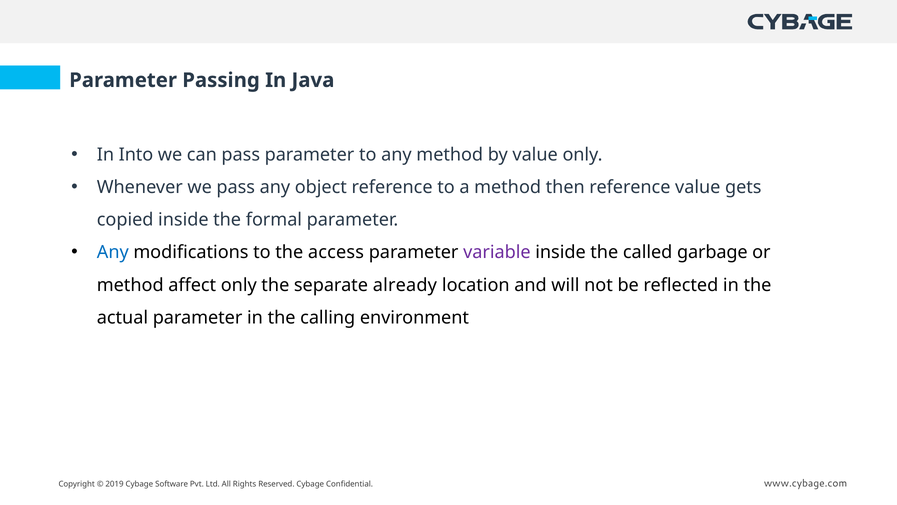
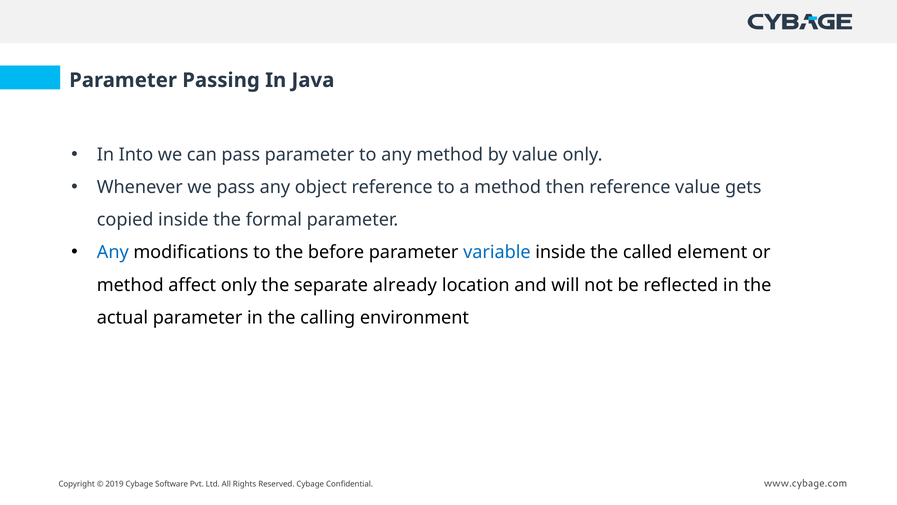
access: access -> before (336, 252)
variable colour: purple -> blue (497, 252)
garbage: garbage -> element (712, 252)
